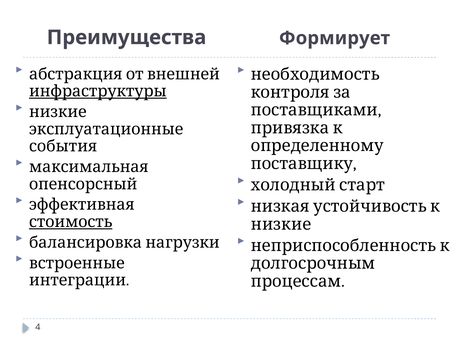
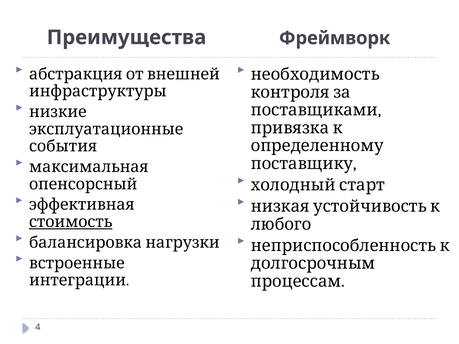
Формирует: Формирует -> Фреймворк (335, 38)
инфраструктуры underline: present -> none (98, 91)
низкие: низкие -> любого (281, 224)
